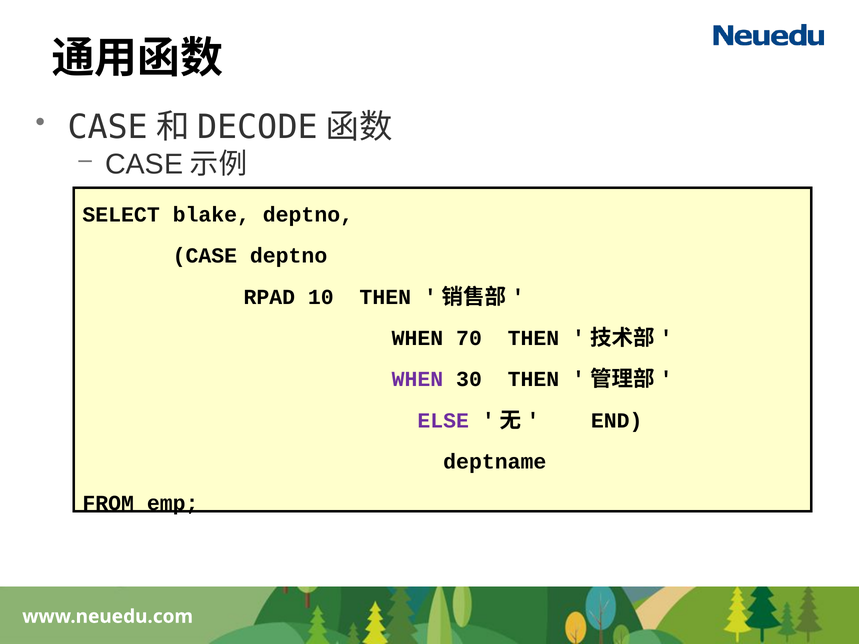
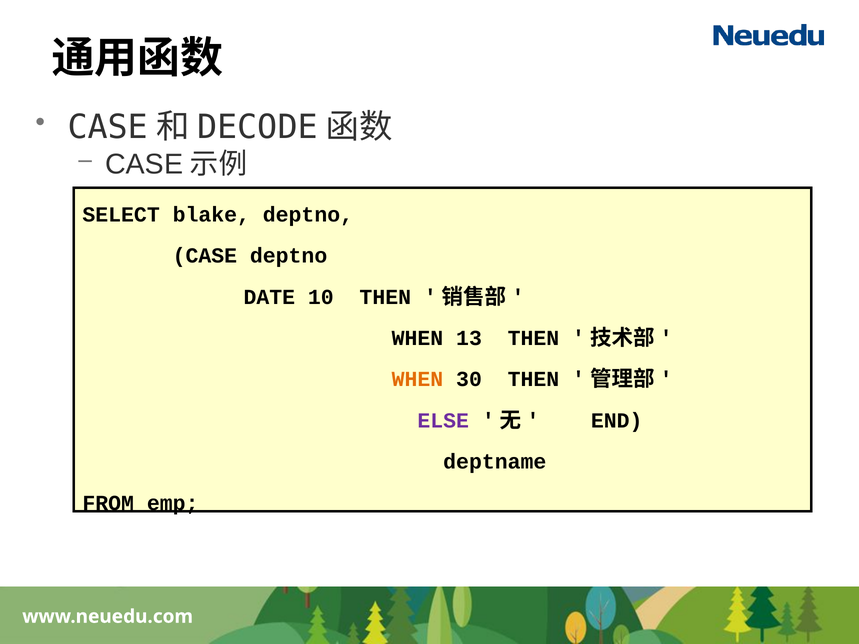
RPAD: RPAD -> DATE (269, 297)
70: 70 -> 13 (469, 338)
WHEN colour: purple -> orange (417, 380)
